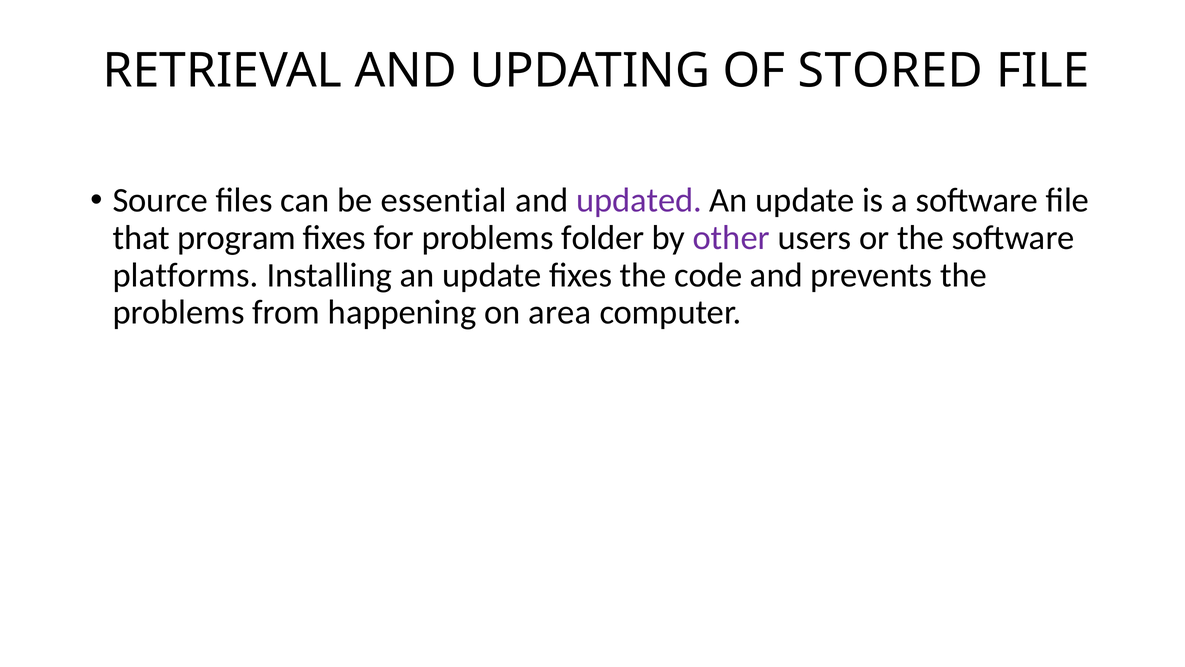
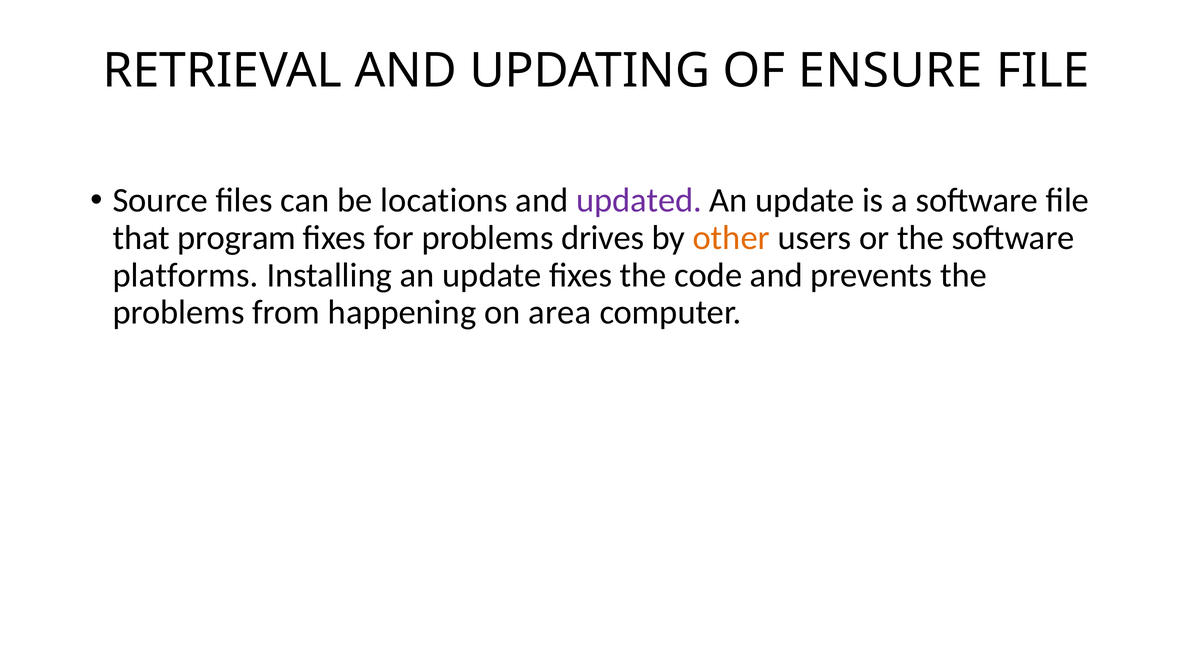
STORED: STORED -> ENSURE (891, 71)
essential: essential -> locations (444, 200)
folder: folder -> drives (603, 238)
other colour: purple -> orange (731, 238)
